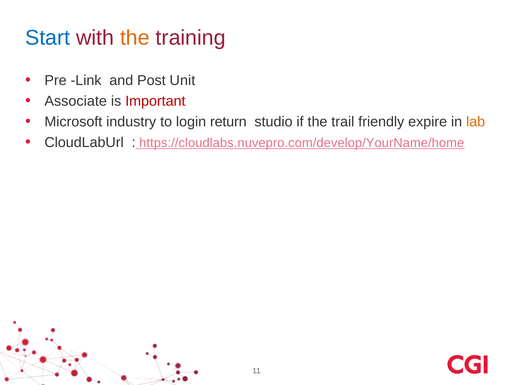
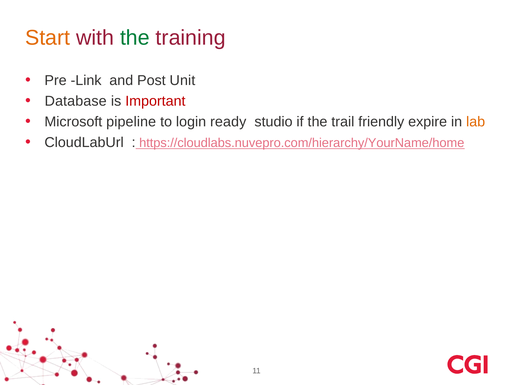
Start colour: blue -> orange (48, 38)
the colour: orange -> green (135, 38)
Associate: Associate -> Database (76, 101)
industry: industry -> pipeline (131, 122)
return: return -> ready (228, 122)
https://cloudlabs.nuvepro.com/develop/YourName/home: https://cloudlabs.nuvepro.com/develop/YourName/home -> https://cloudlabs.nuvepro.com/hierarchy/YourName/home (302, 143)
